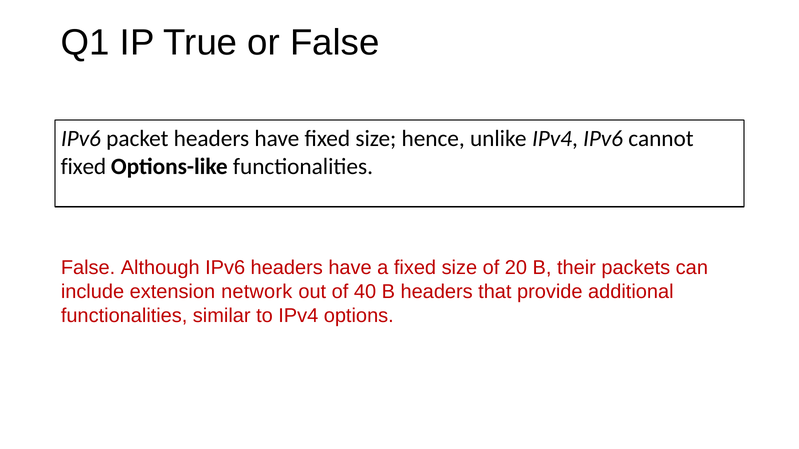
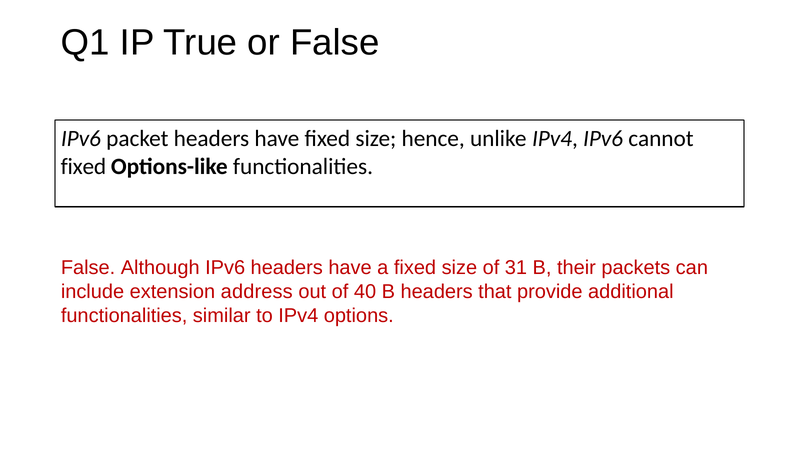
20: 20 -> 31 (516, 268)
network: network -> address (257, 292)
